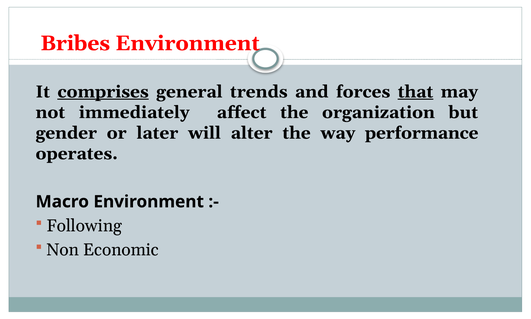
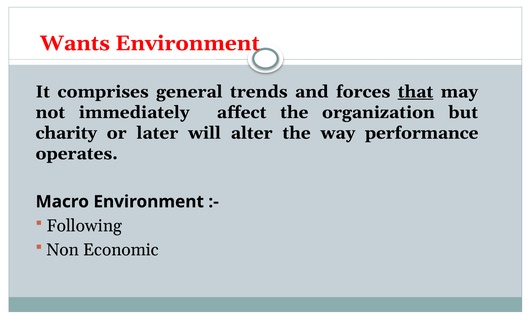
Bribes: Bribes -> Wants (75, 43)
comprises underline: present -> none (103, 92)
gender: gender -> charity (66, 133)
